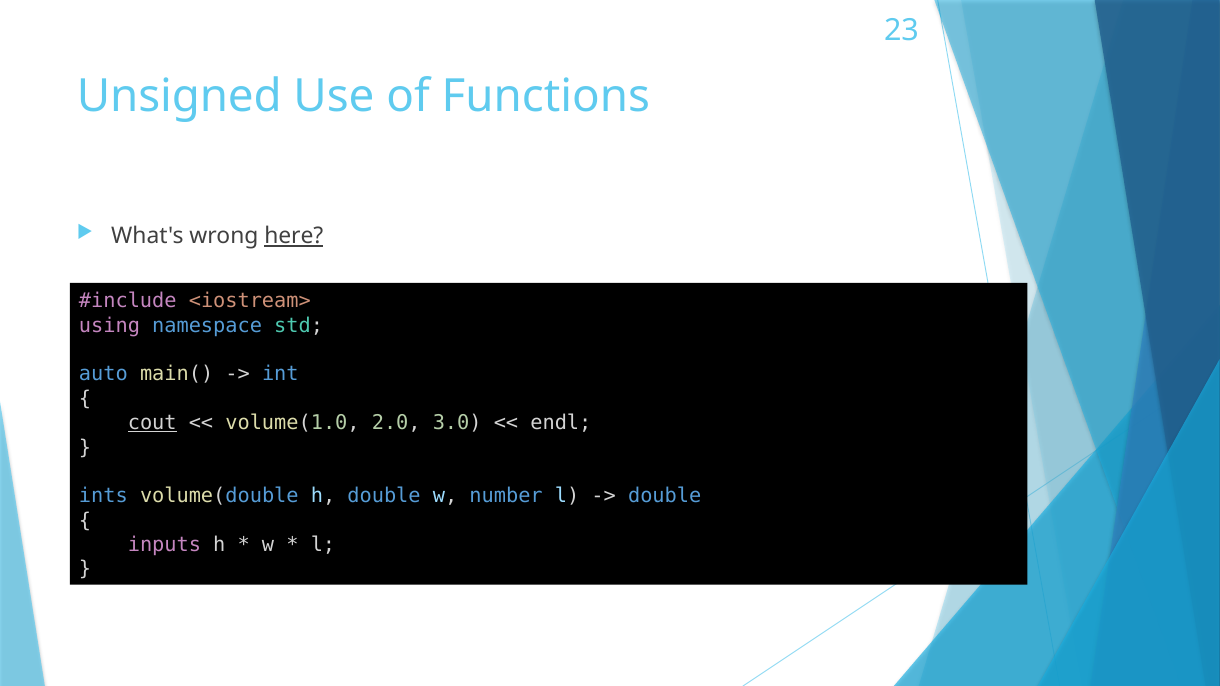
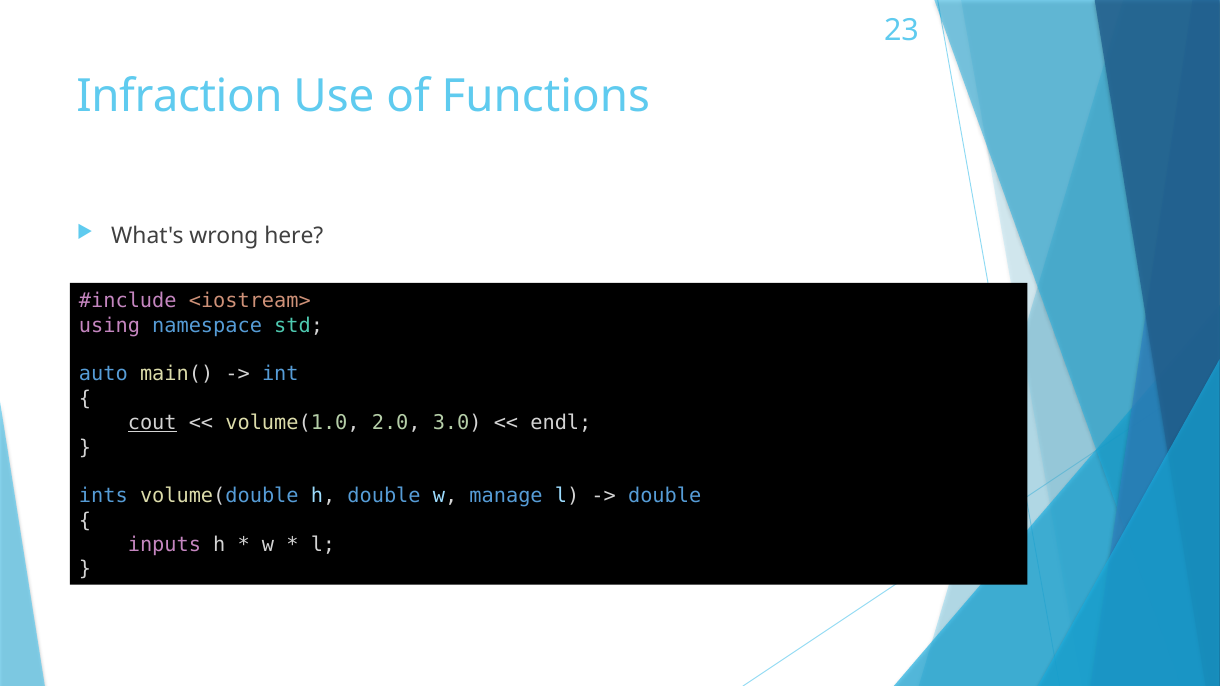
Unsigned: Unsigned -> Infraction (179, 96)
here underline: present -> none (294, 236)
number: number -> manage (506, 496)
